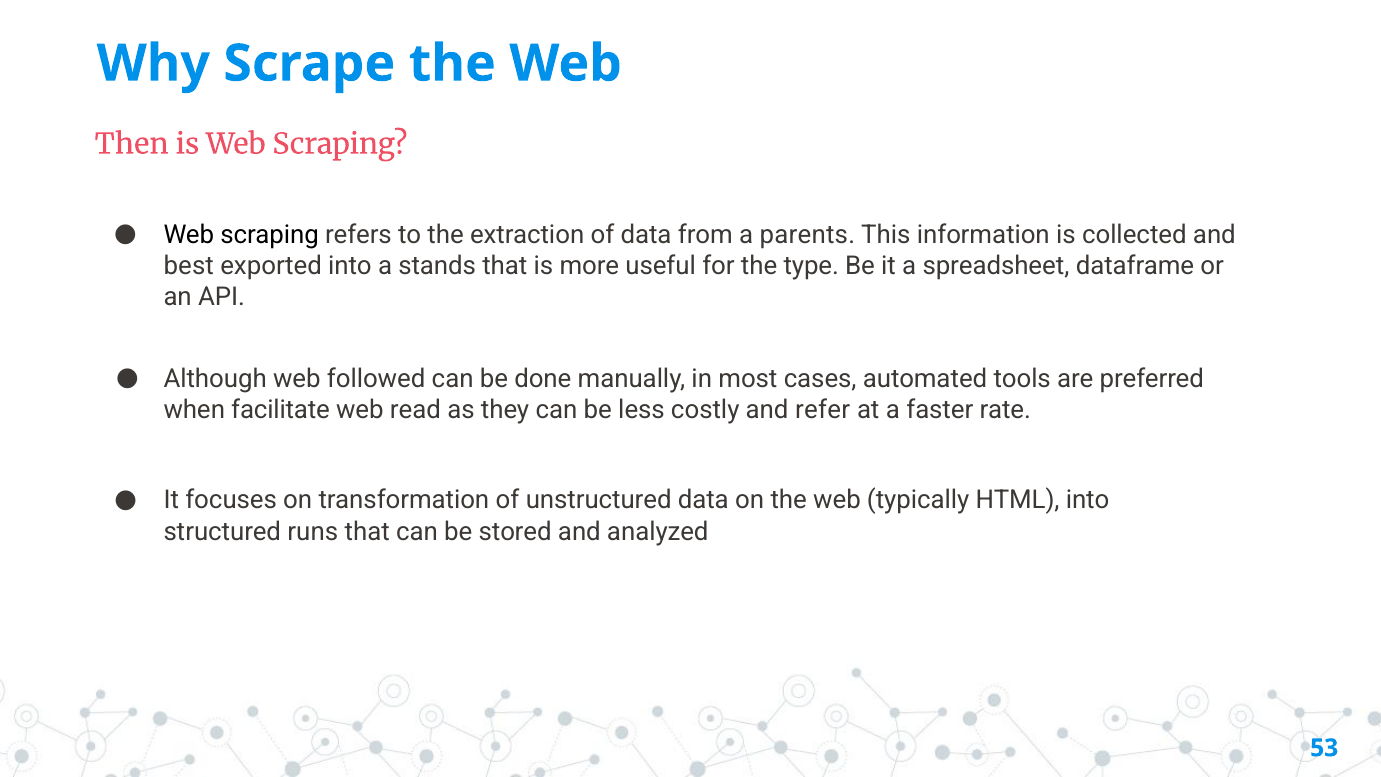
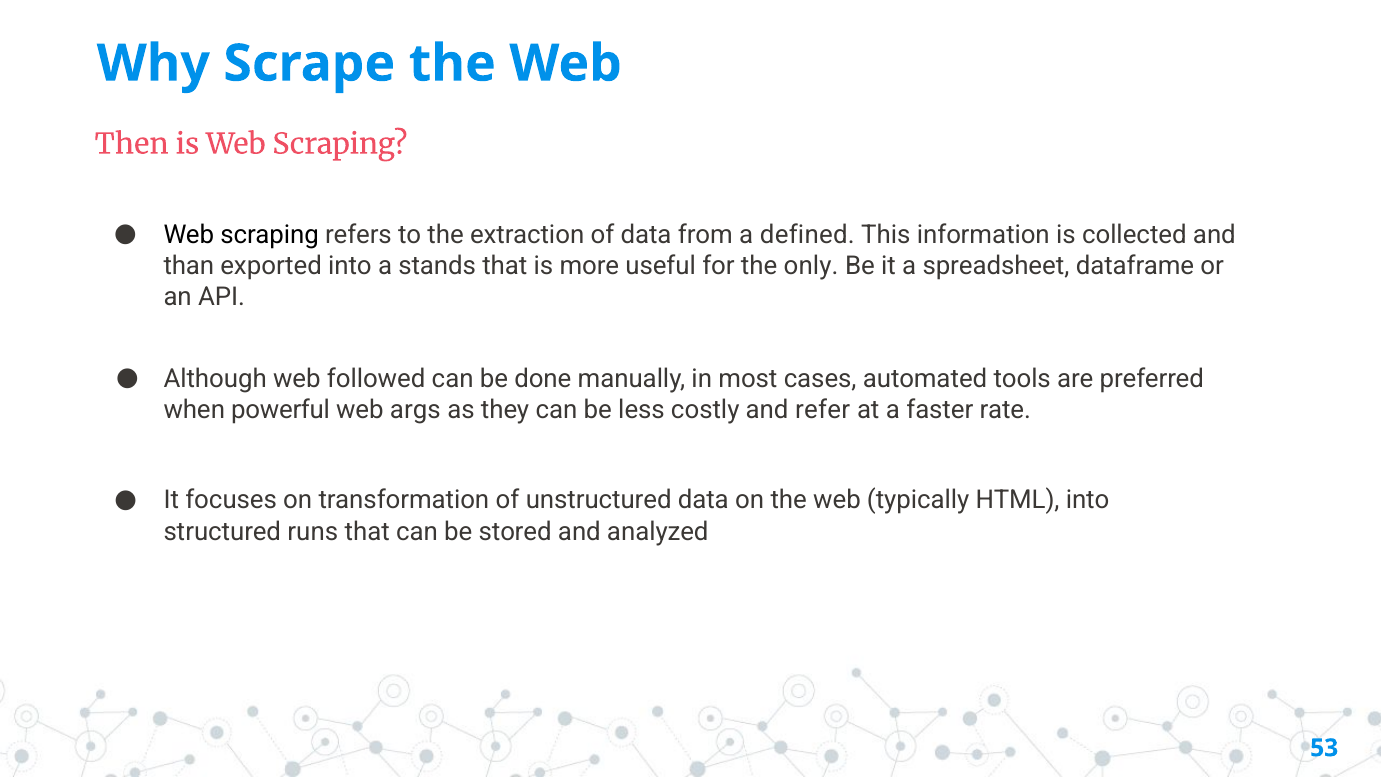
parents: parents -> defined (807, 235)
best: best -> than (189, 266)
type: type -> only (811, 266)
facilitate: facilitate -> powerful (281, 410)
read: read -> args (415, 410)
